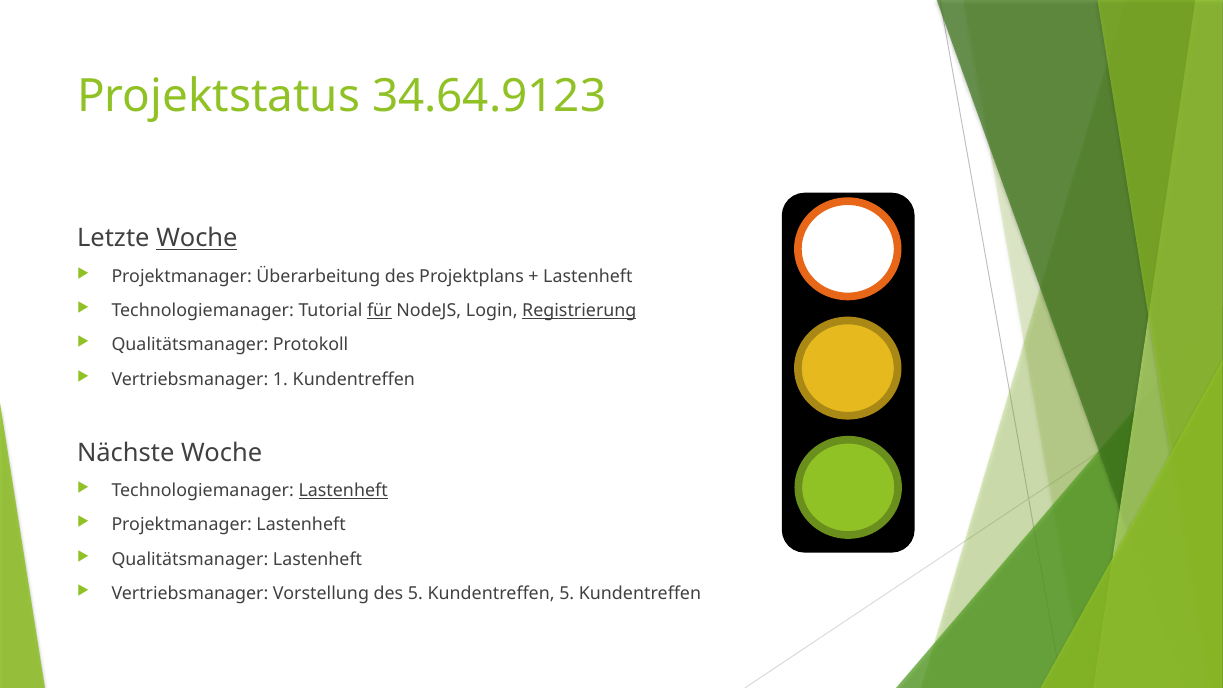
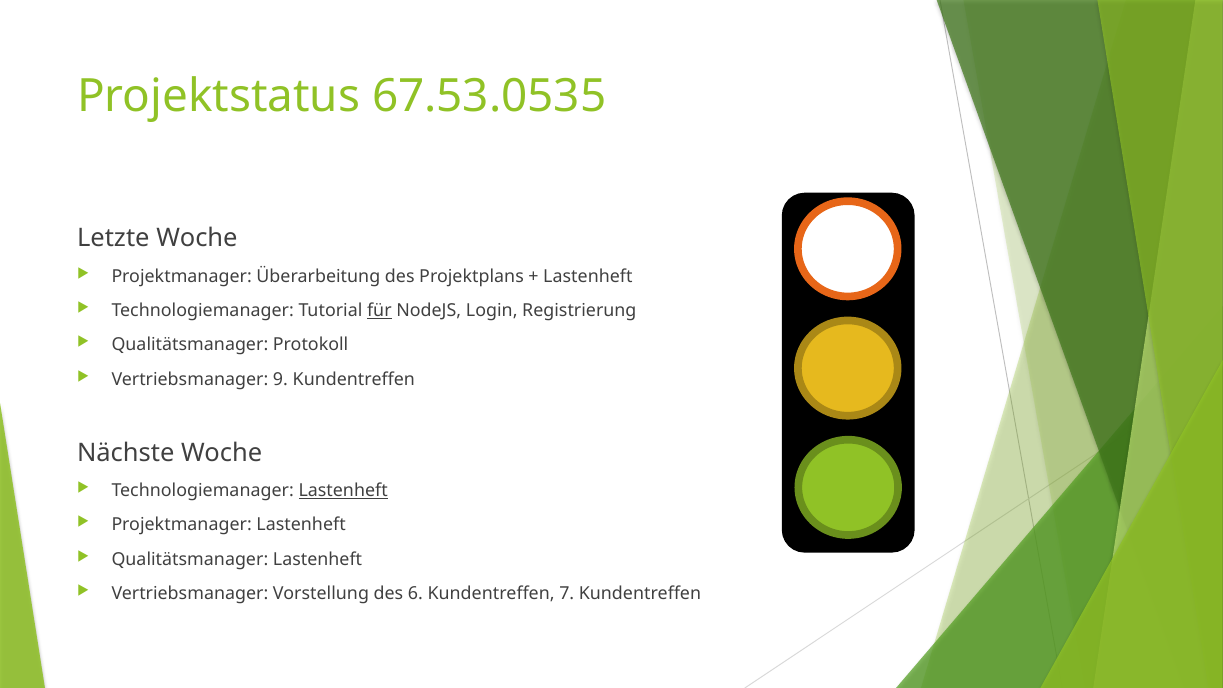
34.64.9123: 34.64.9123 -> 67.53.0535 (489, 96)
Woche underline: present -> none (197, 238)
Registrierung underline: present -> none (579, 311)
1: 1 -> 9 (280, 379)
des 5: 5 -> 6 (415, 593)
Kundentreffen 5: 5 -> 7 (567, 593)
